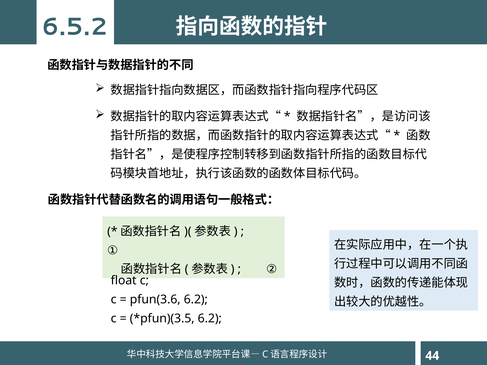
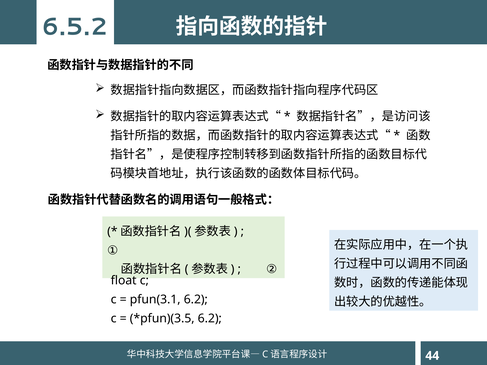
pfun(3.6: pfun(3.6 -> pfun(3.1 (155, 300)
